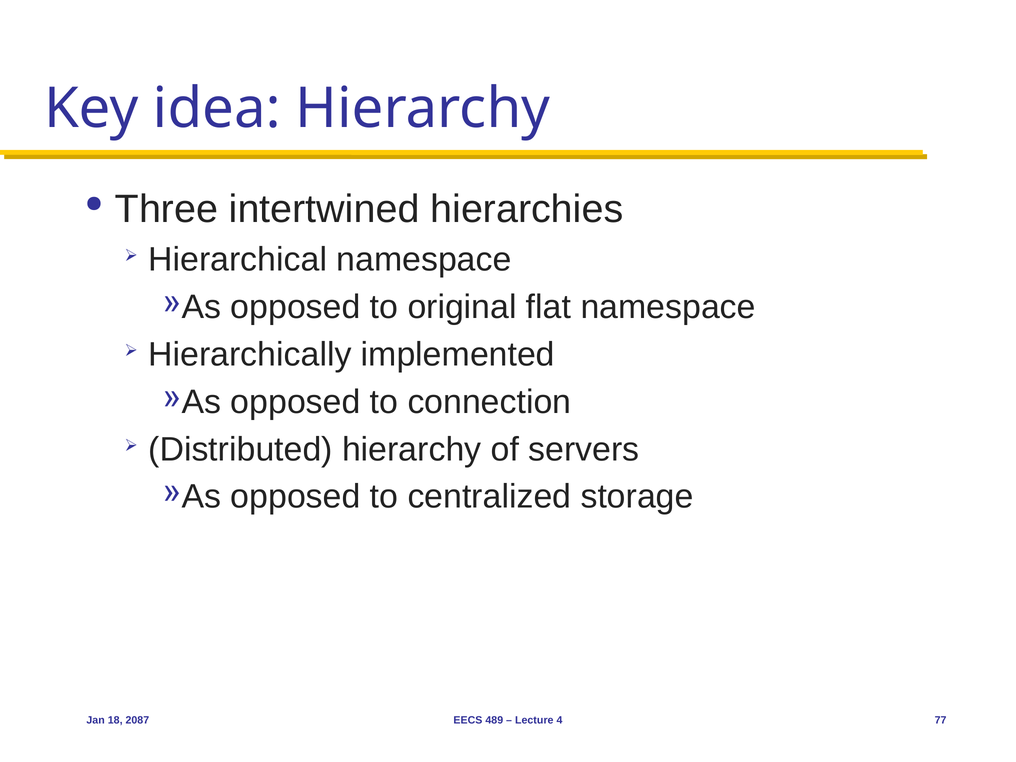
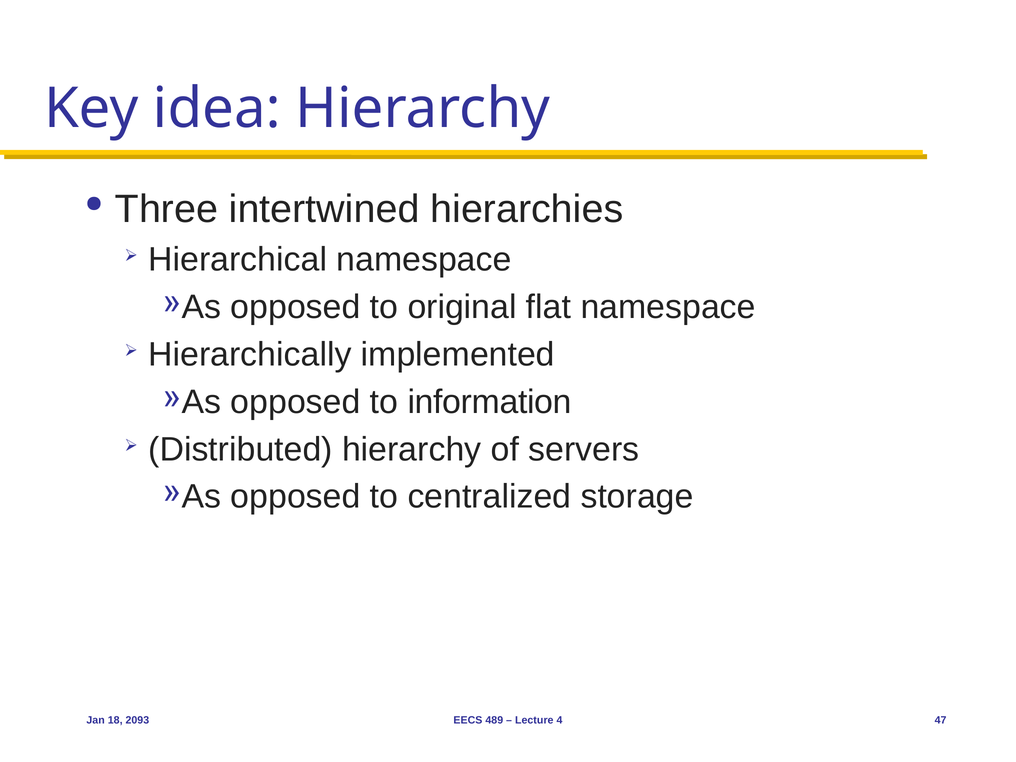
connection: connection -> information (490, 402)
2087: 2087 -> 2093 (137, 720)
77: 77 -> 47 (941, 720)
